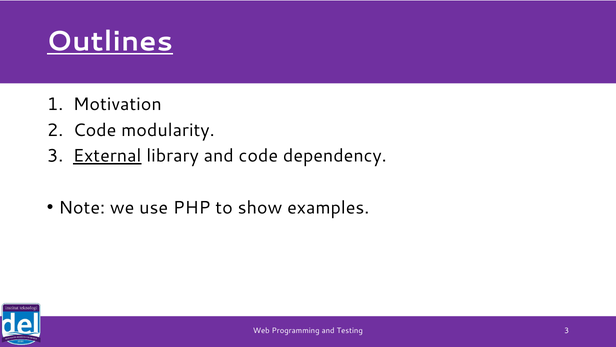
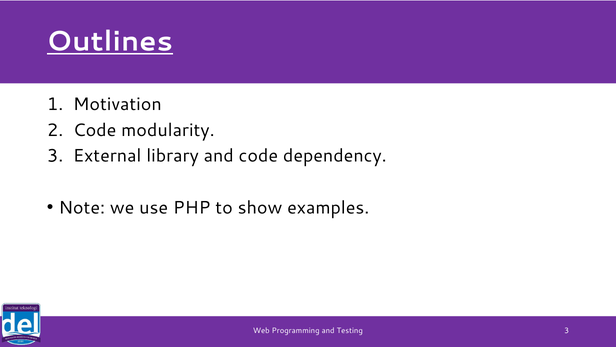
External underline: present -> none (107, 156)
